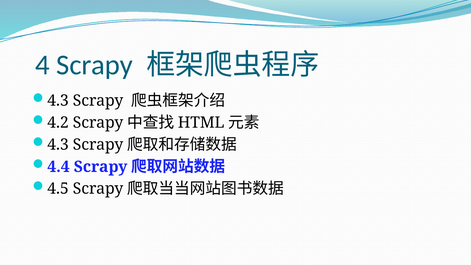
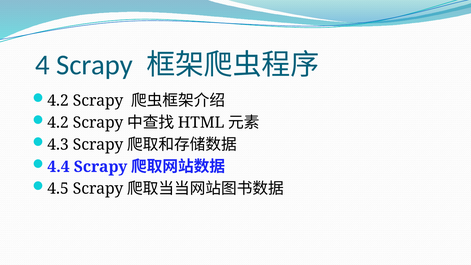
4.3: 4.3 -> 4.2 (58, 101)
